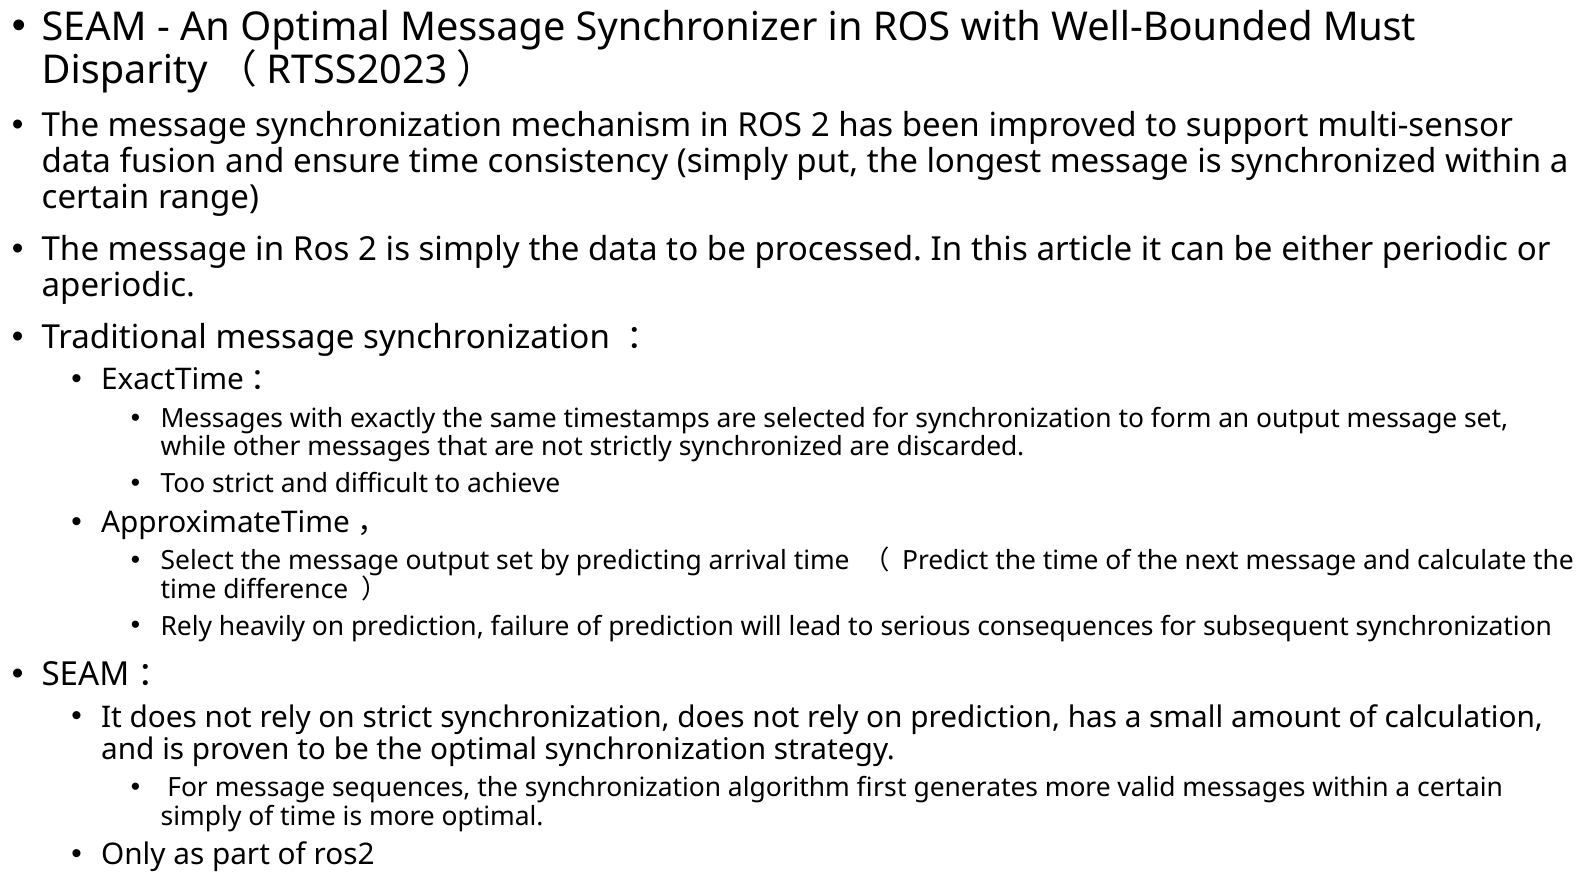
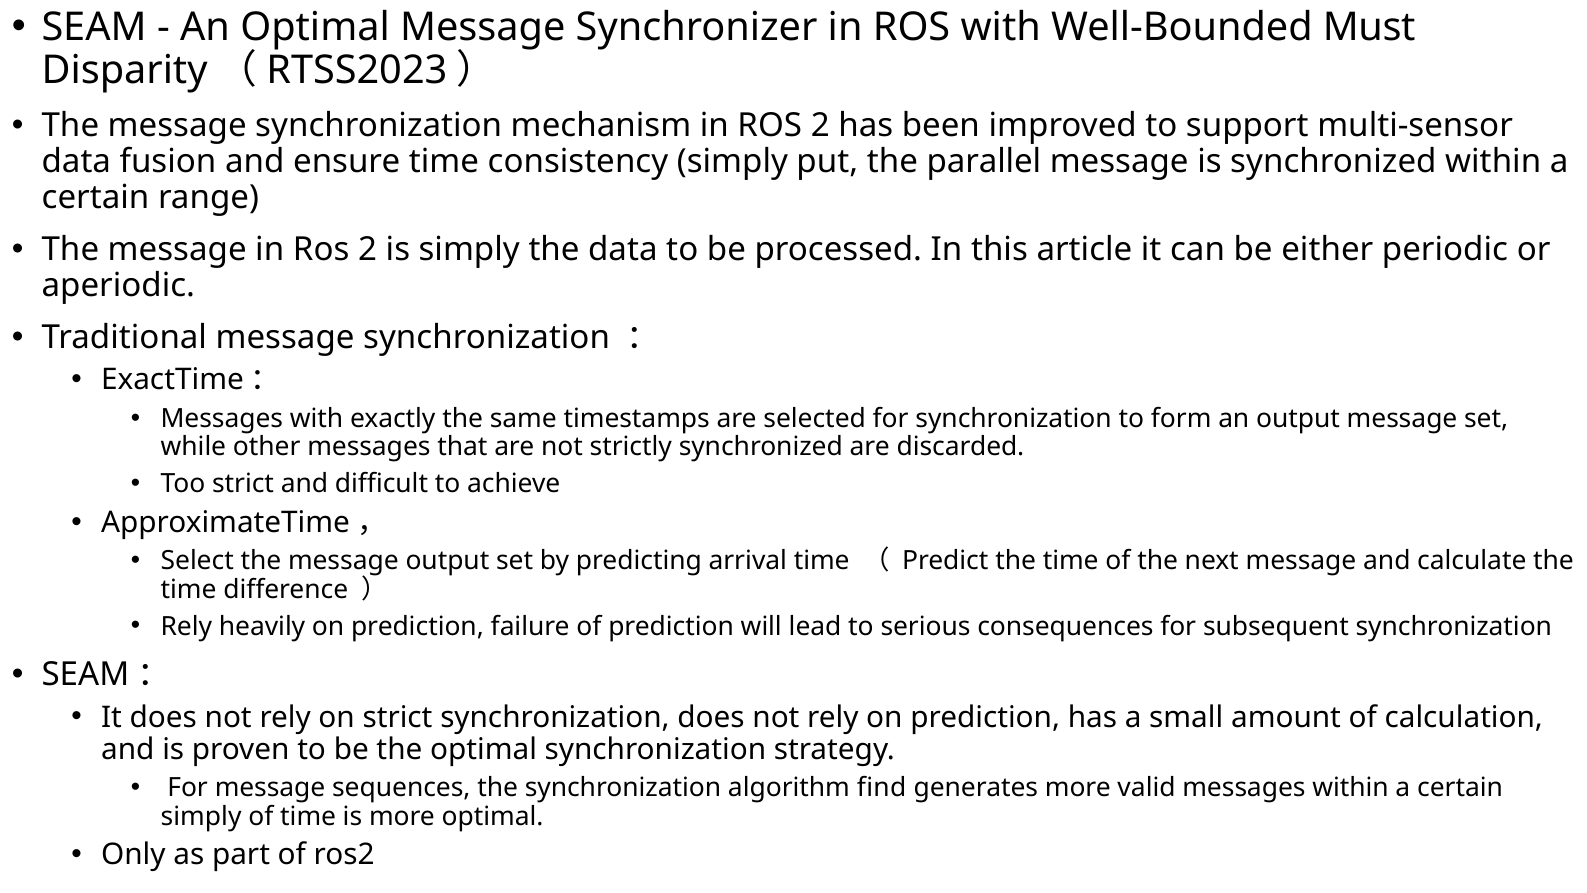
longest: longest -> parallel (984, 162)
first: first -> find (882, 788)
